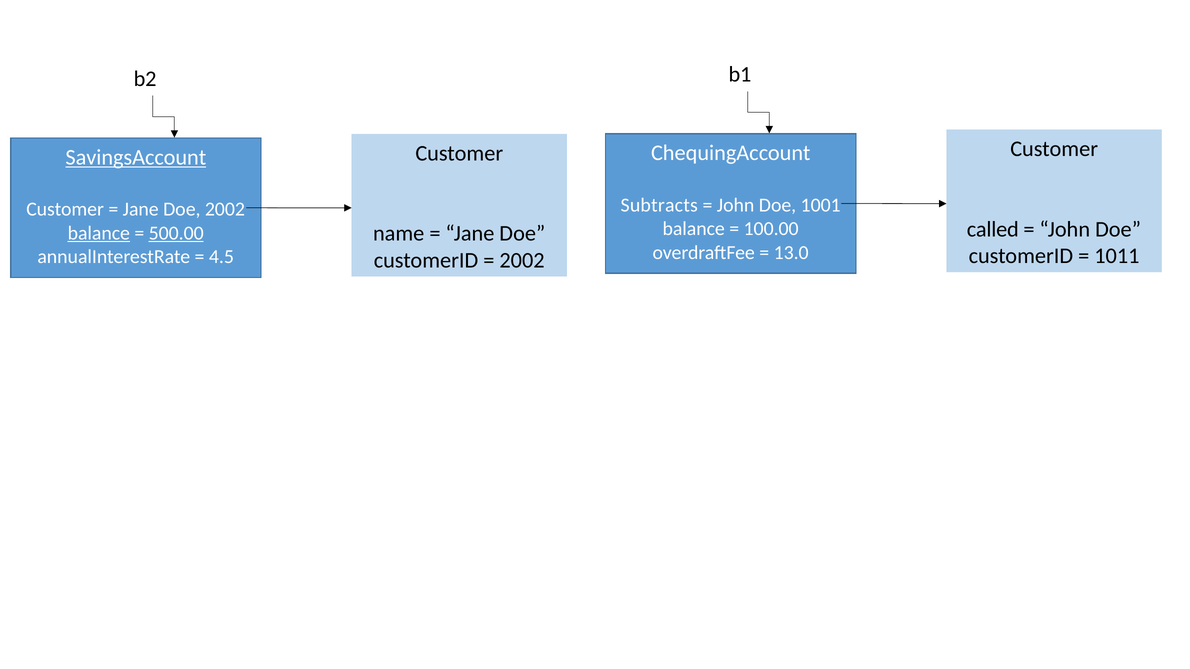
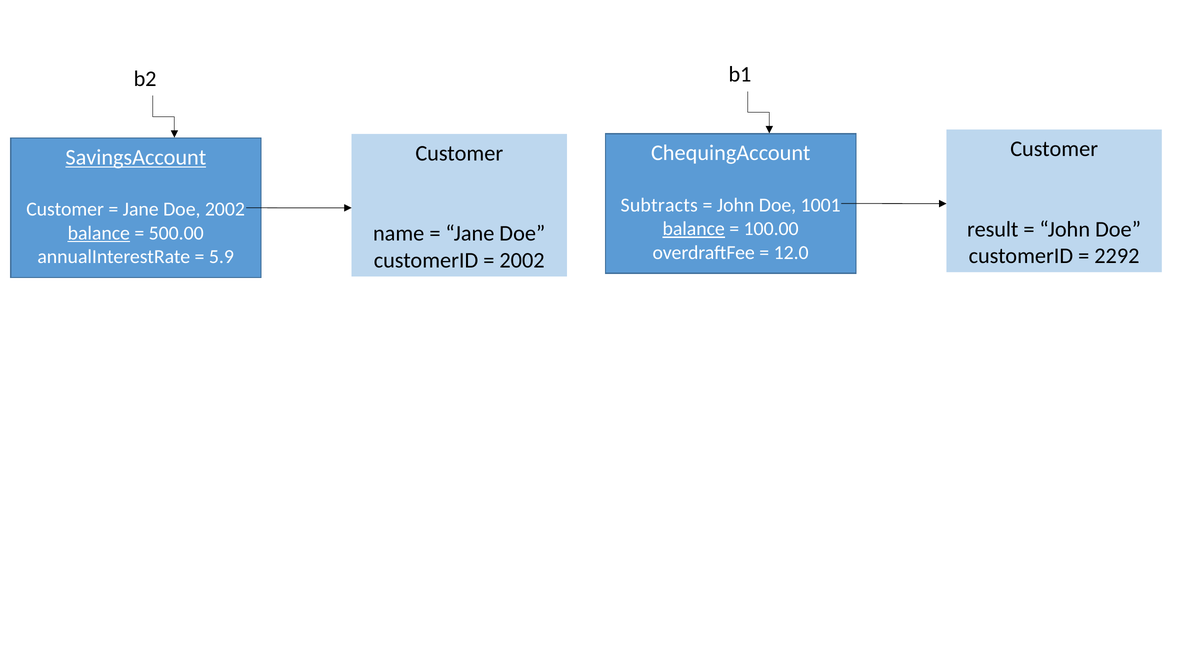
called: called -> result (993, 229)
balance underline: none -> present (694, 229)
500.00 underline: present -> none (176, 233)
13.0: 13.0 -> 12.0 (791, 253)
1011: 1011 -> 2292 (1117, 256)
4.5: 4.5 -> 5.9 (221, 257)
